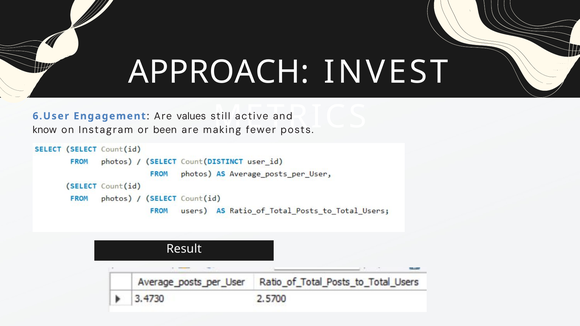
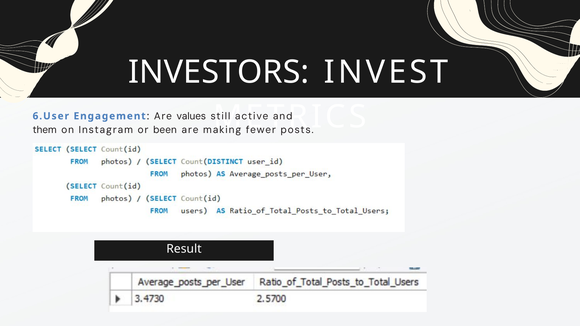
APPROACH: APPROACH -> INVESTORS (219, 72)
know: know -> them (45, 130)
